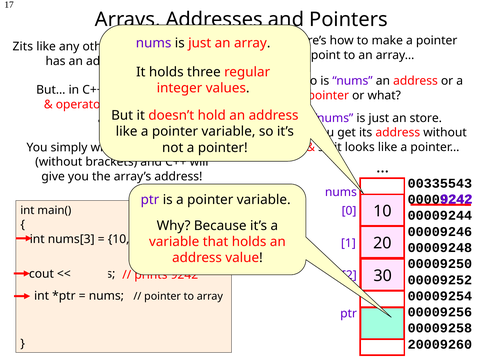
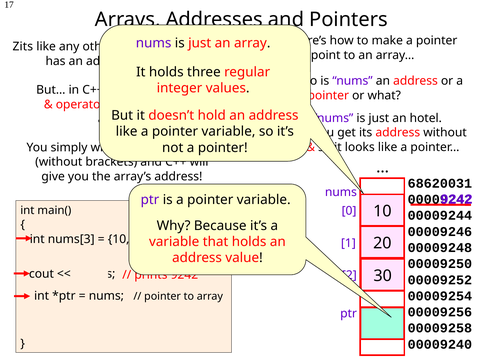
store: store -> hotel (426, 118)
00335543: 00335543 -> 68620031 (440, 184)
20009260: 20009260 -> 00009240 (440, 345)
